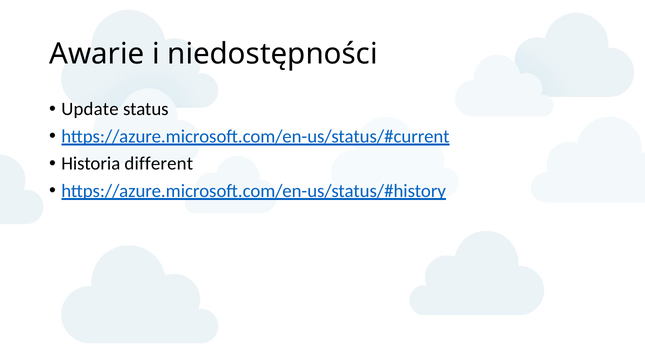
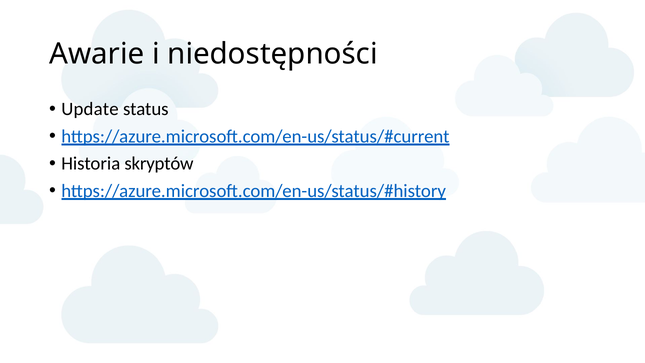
different: different -> skryptów (159, 164)
